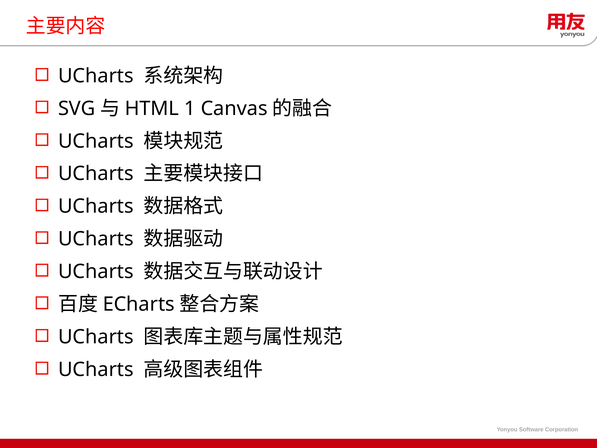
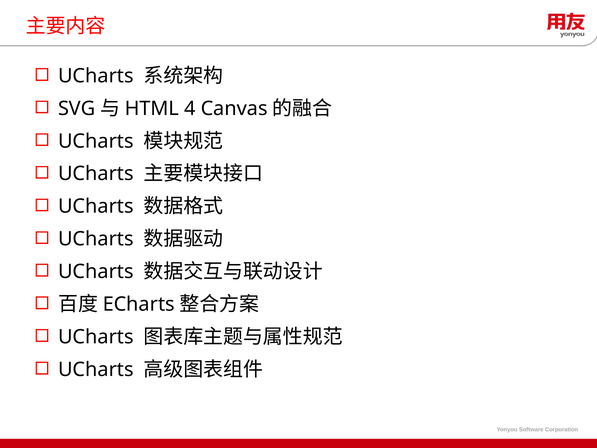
1: 1 -> 4 (190, 108)
